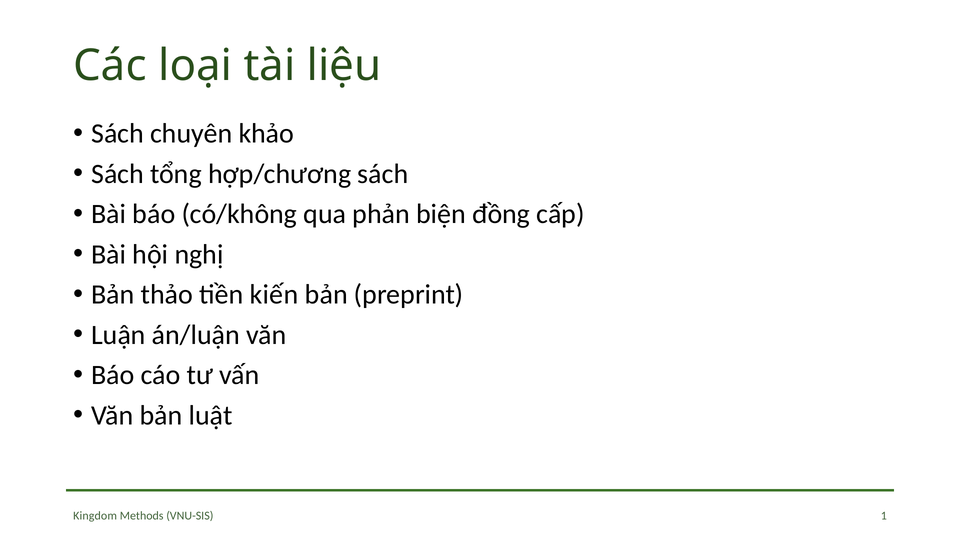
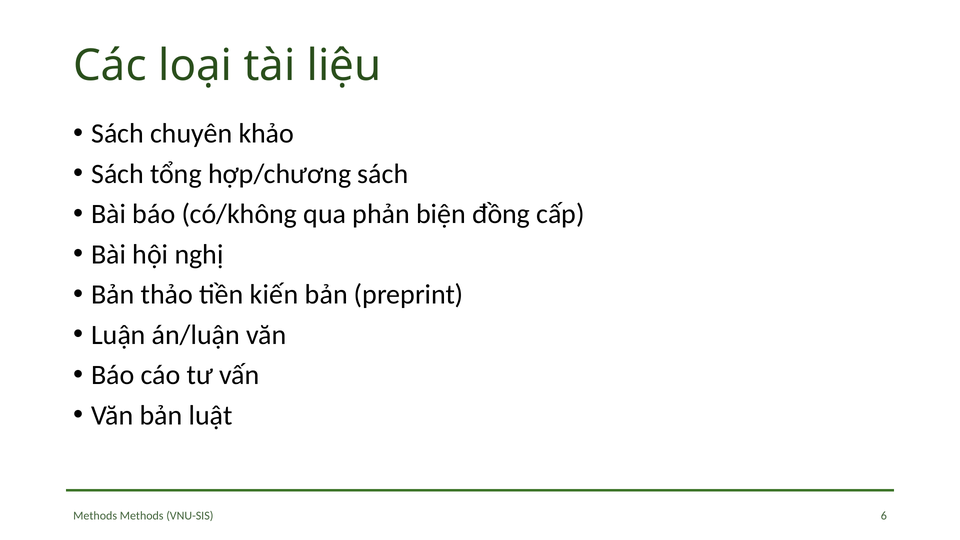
Kingdom: Kingdom -> Methods (95, 516)
1: 1 -> 6 (884, 516)
